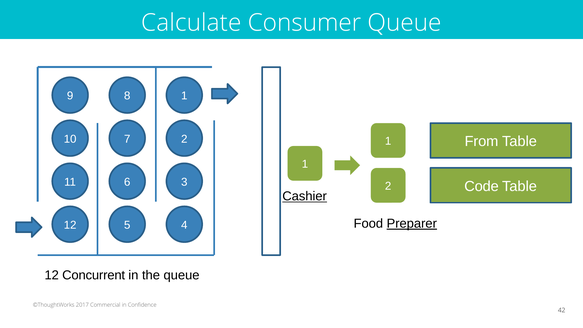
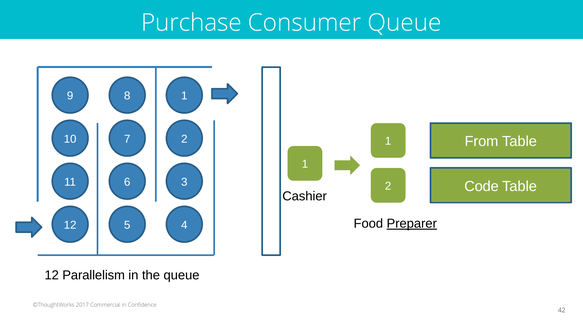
Calculate: Calculate -> Purchase (191, 23)
Cashier underline: present -> none (305, 196)
Concurrent: Concurrent -> Parallelism (94, 275)
